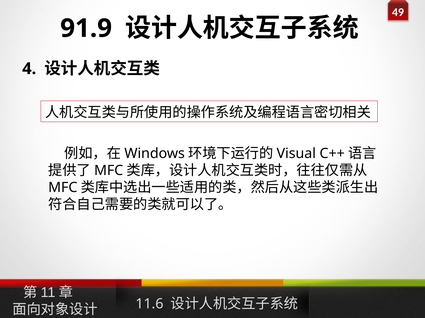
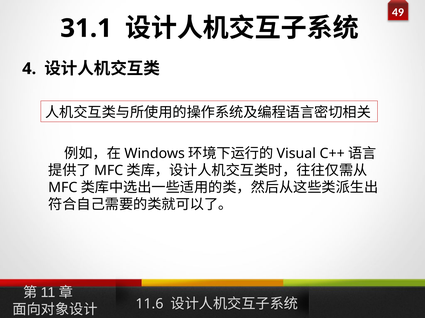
91.9: 91.9 -> 31.1 (86, 28)
